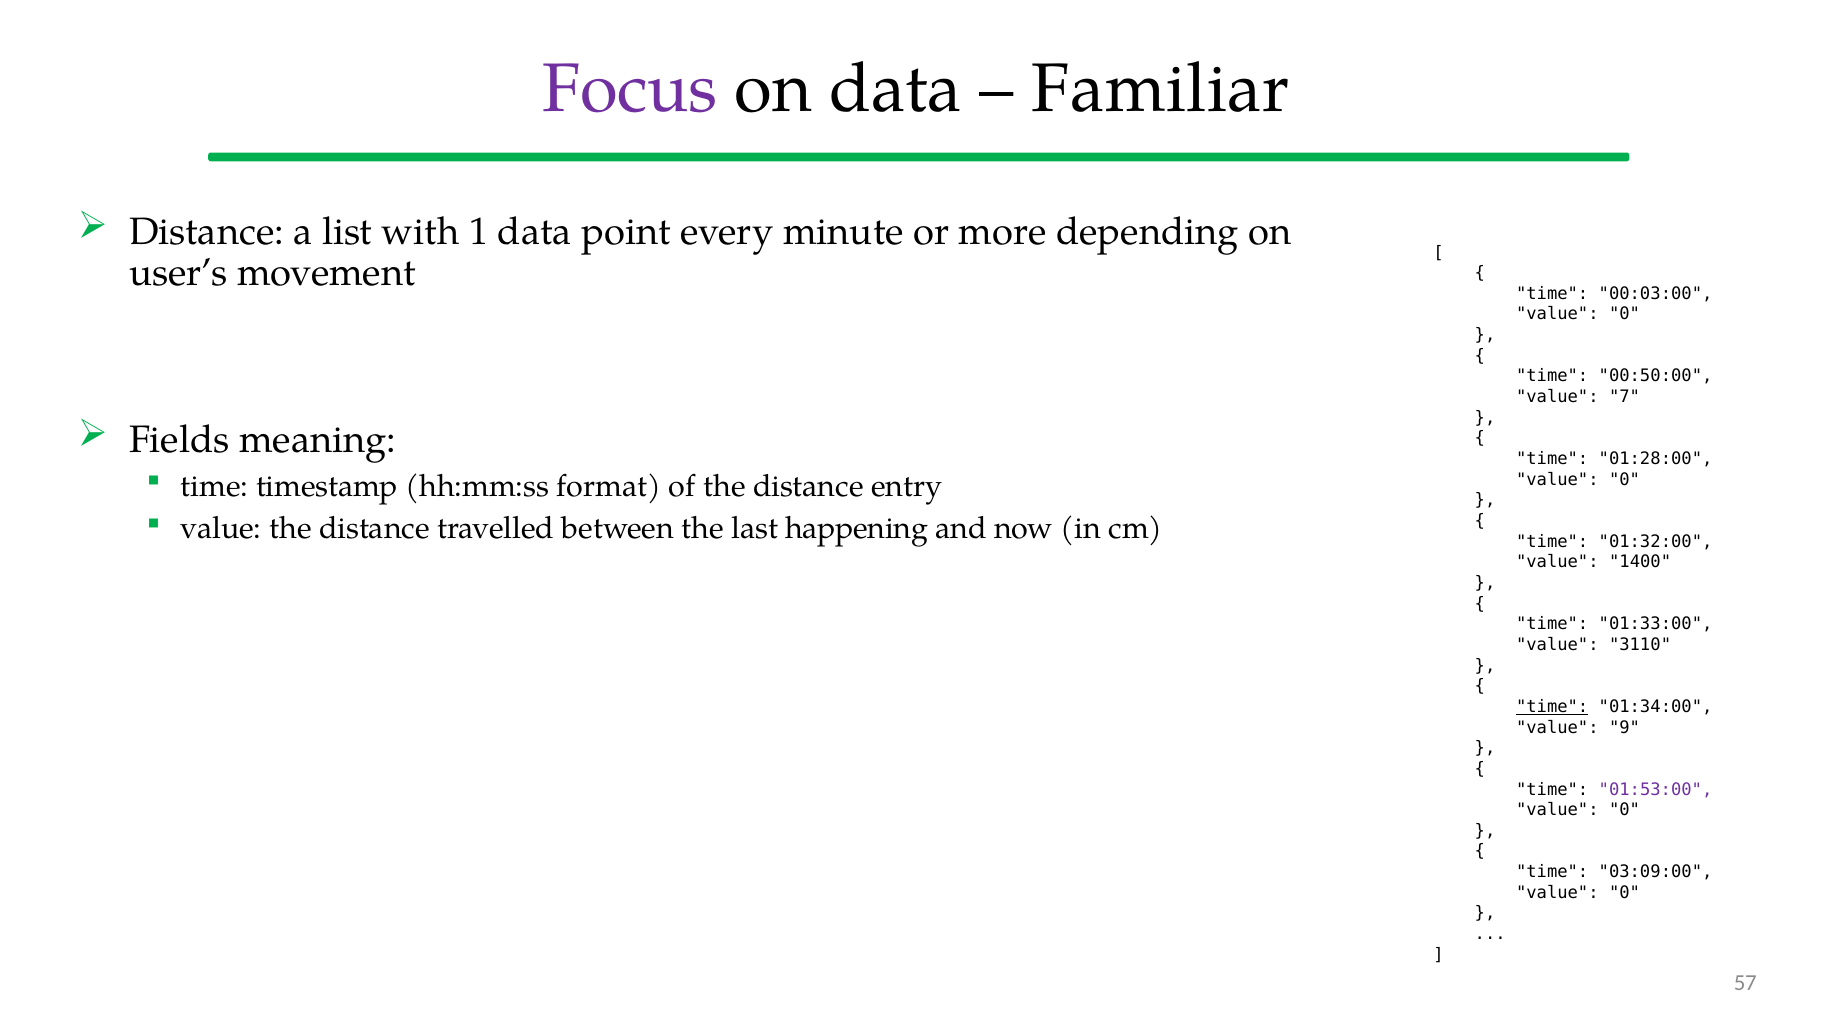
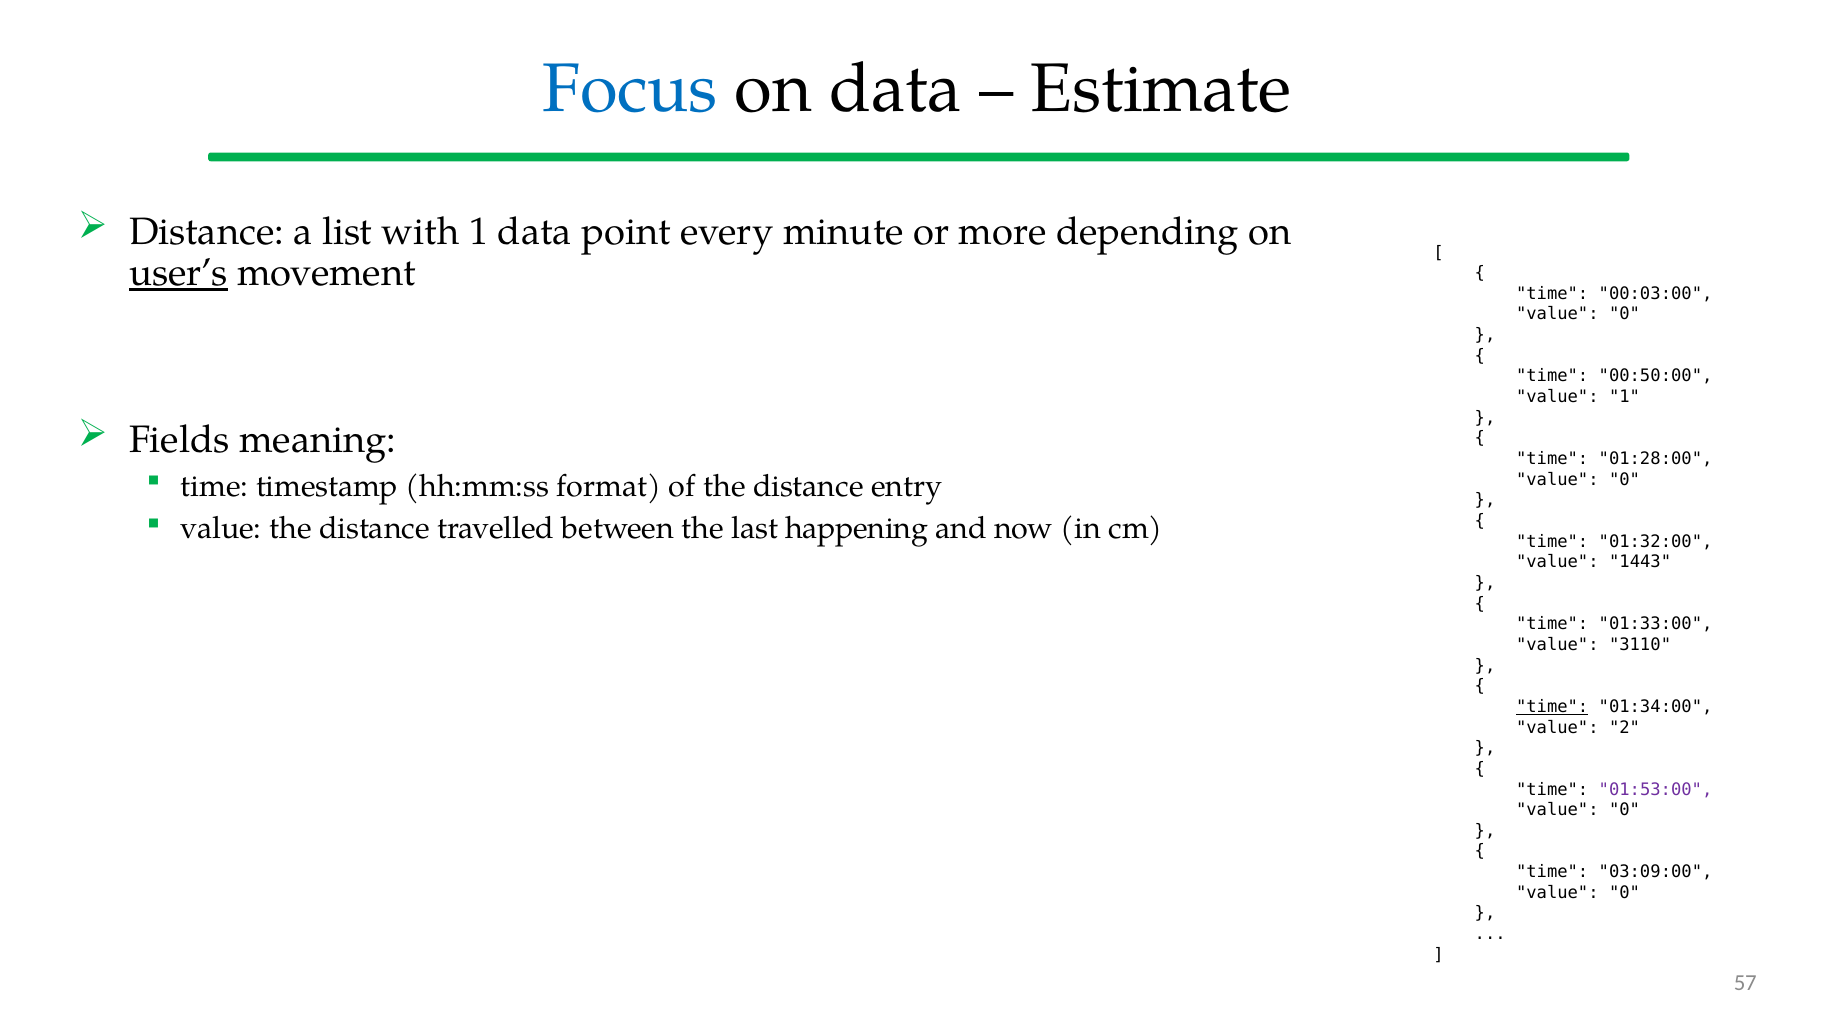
Focus colour: purple -> blue (630, 88)
Familiar: Familiar -> Estimate (1161, 88)
user’s underline: none -> present (179, 273)
value 7: 7 -> 1 (1625, 397)
1400: 1400 -> 1443 (1640, 562)
9: 9 -> 2 (1625, 727)
